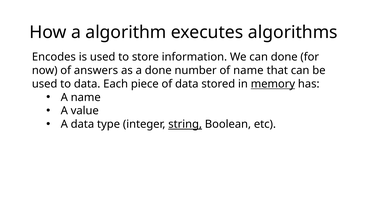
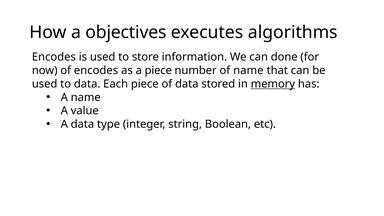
algorithm: algorithm -> objectives (126, 32)
of answers: answers -> encodes (96, 70)
a done: done -> piece (158, 70)
string underline: present -> none (185, 124)
